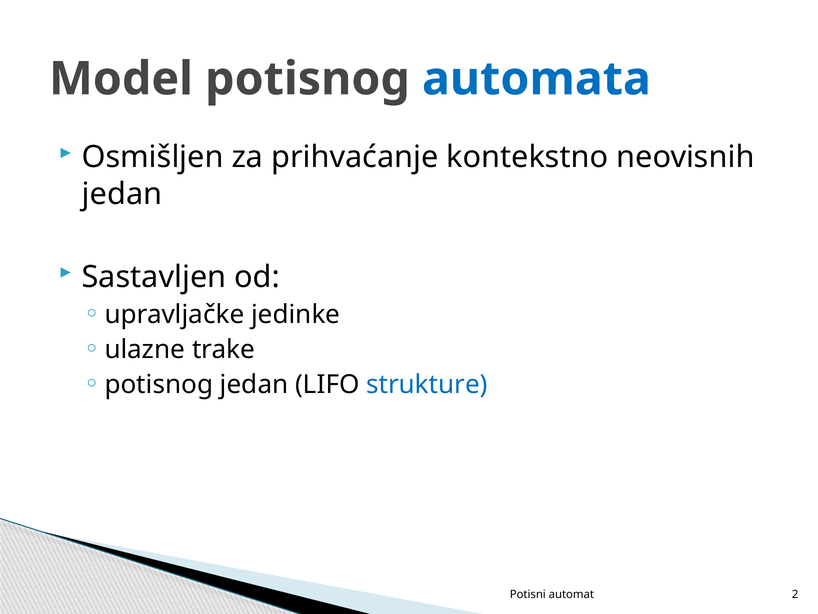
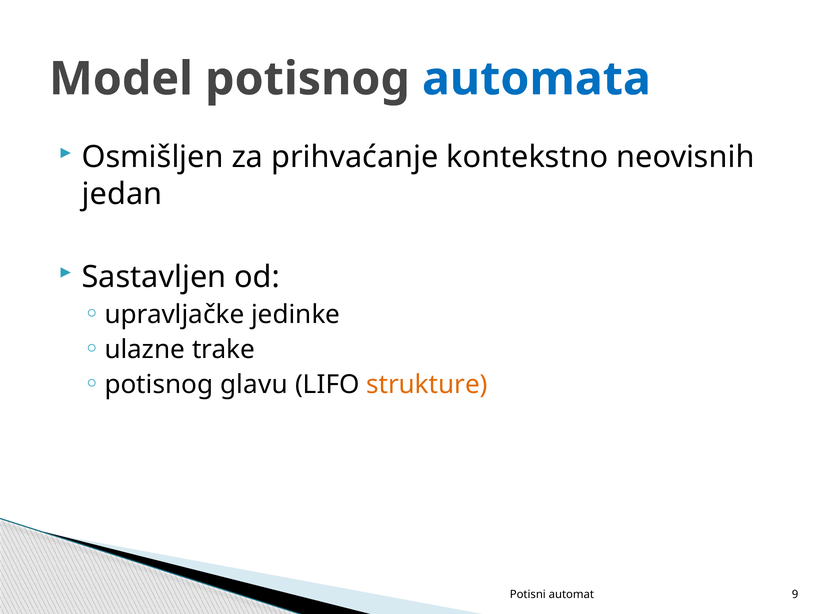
potisnog jedan: jedan -> glavu (254, 384)
strukture colour: blue -> orange (427, 384)
2: 2 -> 9 (795, 594)
